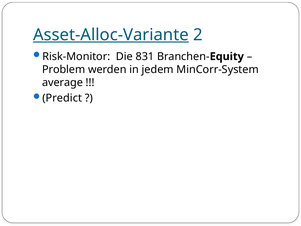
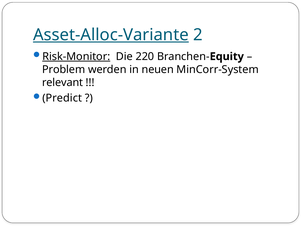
Risk-Monitor underline: none -> present (76, 56)
831: 831 -> 220 (145, 56)
jedem: jedem -> neuen (158, 69)
average: average -> relevant (63, 82)
